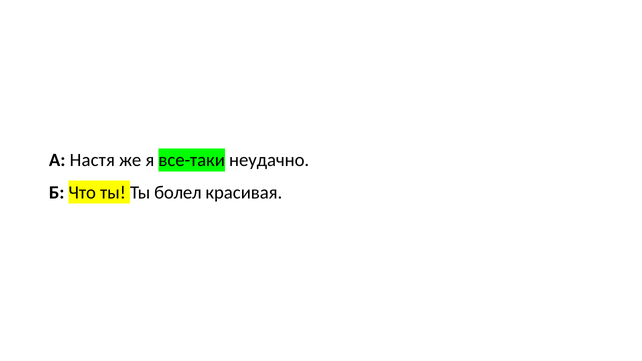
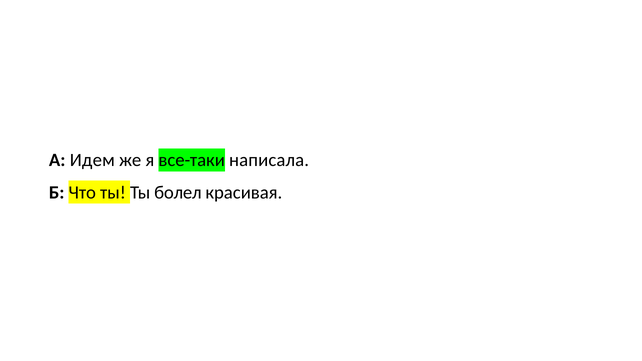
Настя: Настя -> Идем (92, 160)
неудачно: неудачно -> написала (269, 160)
